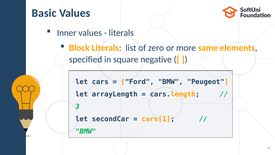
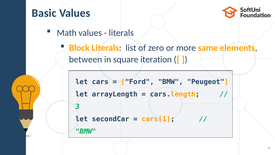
Inner: Inner -> Math (67, 33)
specified: specified -> between (86, 59)
negative: negative -> iteration (156, 59)
